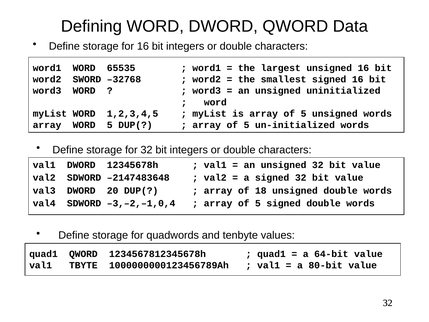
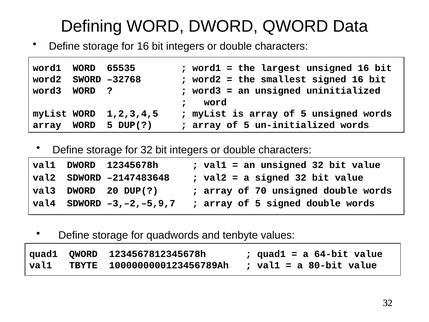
18: 18 -> 70 (261, 190)
–3,–2,–1,0,4: –3,–2,–1,0,4 -> –3,–2,–5,9,7 (141, 203)
